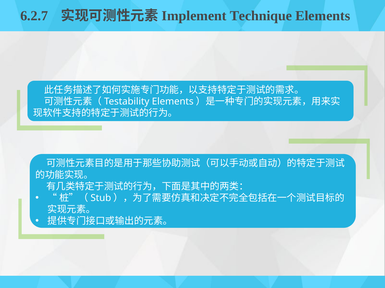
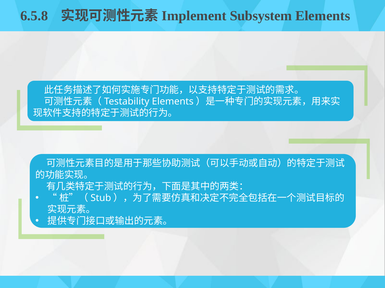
6.2.7: 6.2.7 -> 6.5.8 (34, 16)
Technique: Technique -> Subsystem (261, 16)
